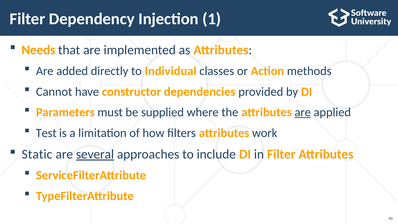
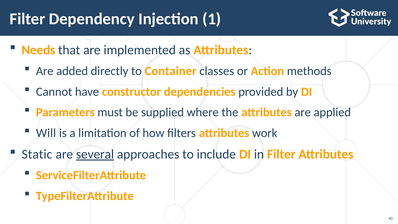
Individual: Individual -> Container (171, 71)
are underline: present -> none (303, 112)
Test: Test -> Will (46, 133)
